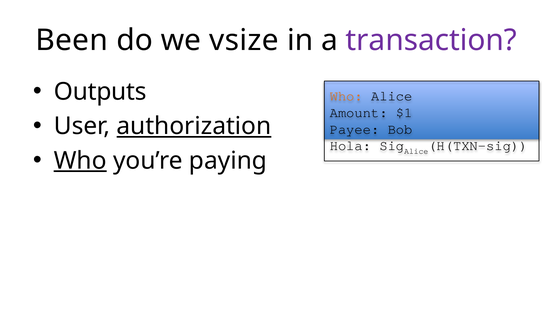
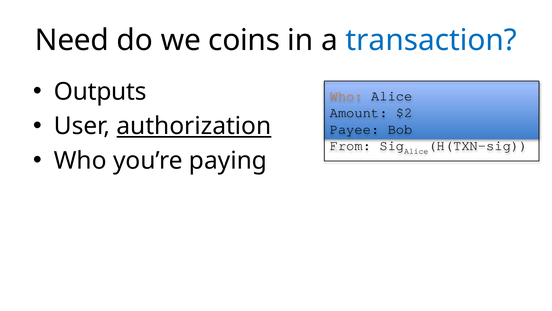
Been: Been -> Need (72, 40)
vsize: vsize -> coins (244, 40)
transaction colour: purple -> blue (431, 40)
$1: $1 -> $2 (404, 112)
Hola: Hola -> From (350, 145)
Who underline: present -> none (80, 160)
